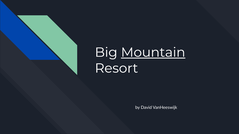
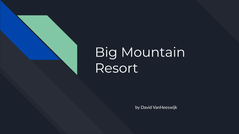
Mountain underline: present -> none (153, 53)
